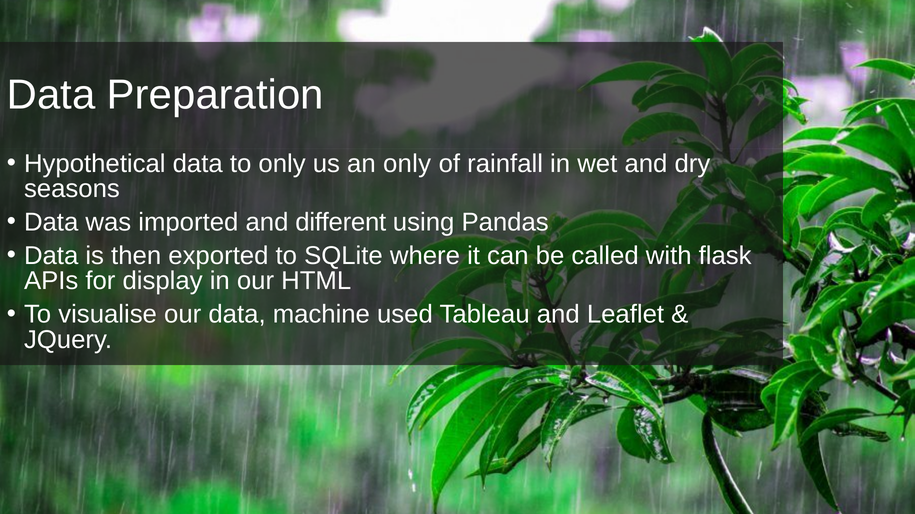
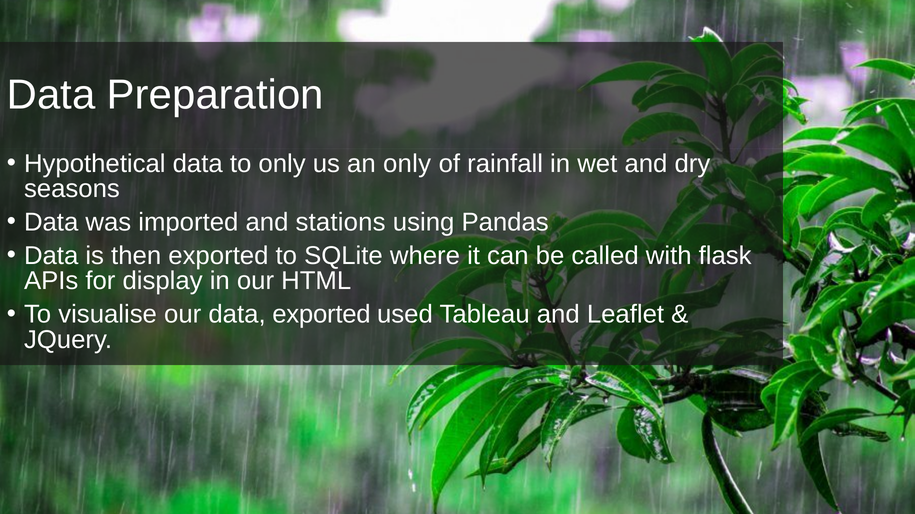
different: different -> stations (341, 223)
data machine: machine -> exported (321, 315)
